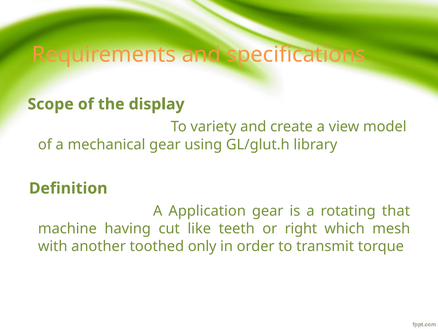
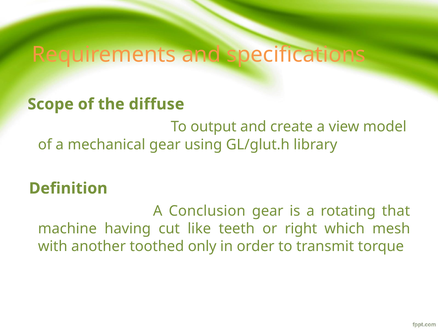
display: display -> diffuse (157, 104)
variety: variety -> output (213, 127)
Application: Application -> Conclusion (207, 211)
